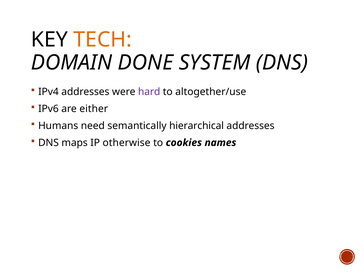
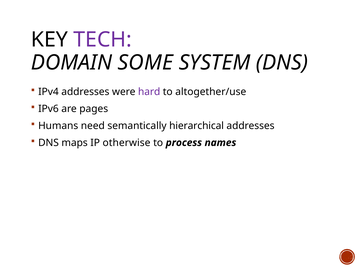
TECH colour: orange -> purple (103, 40)
DONE: DONE -> SOME (145, 63)
either: either -> pages (94, 109)
cookies: cookies -> process (184, 143)
